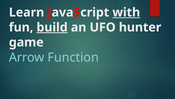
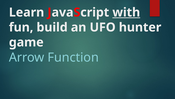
build underline: present -> none (52, 27)
